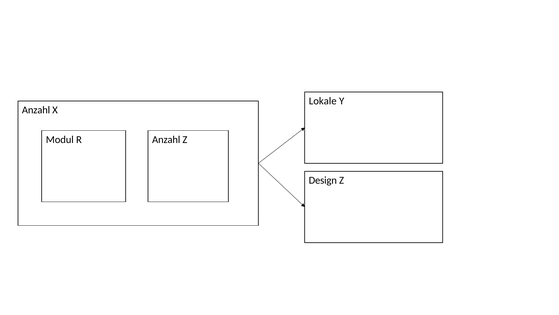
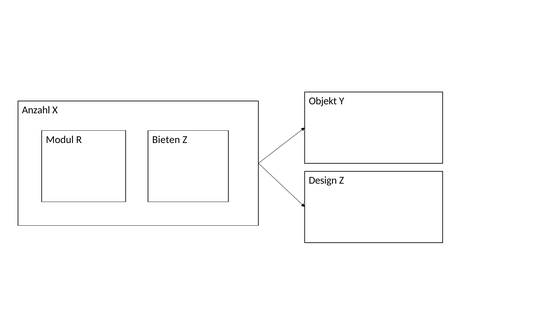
Lokale: Lokale -> Objekt (323, 101)
R Anzahl: Anzahl -> Bieten (166, 139)
